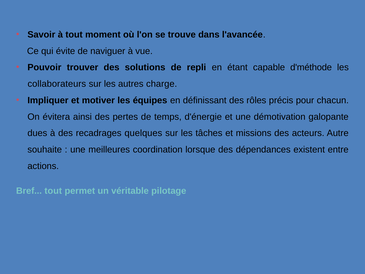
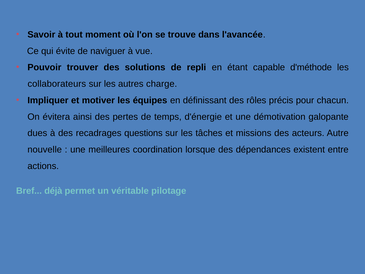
quelques: quelques -> questions (143, 133)
souhaite: souhaite -> nouvelle (45, 149)
Bref tout: tout -> déjà (53, 191)
